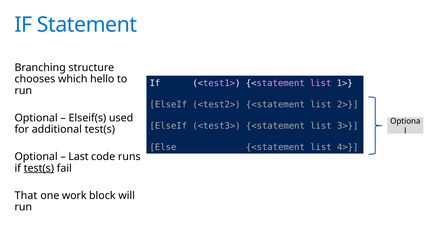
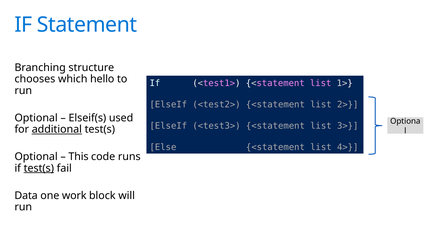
additional underline: none -> present (57, 129)
Last: Last -> This (79, 156)
That: That -> Data (26, 195)
